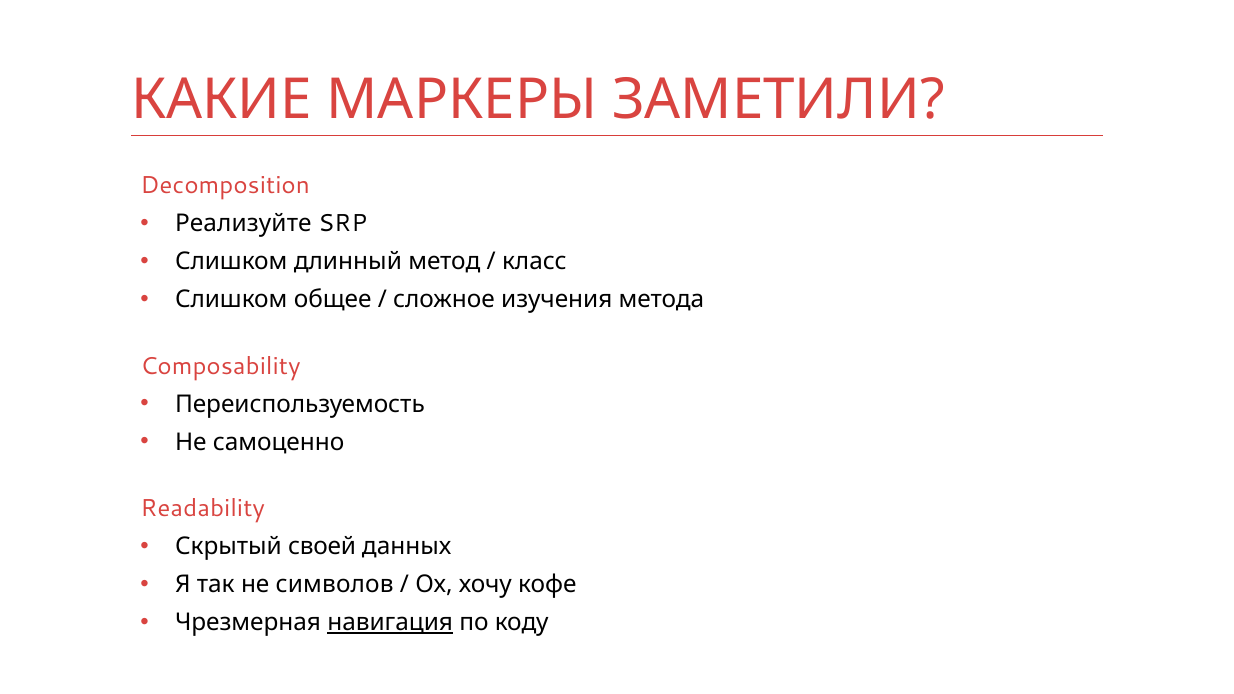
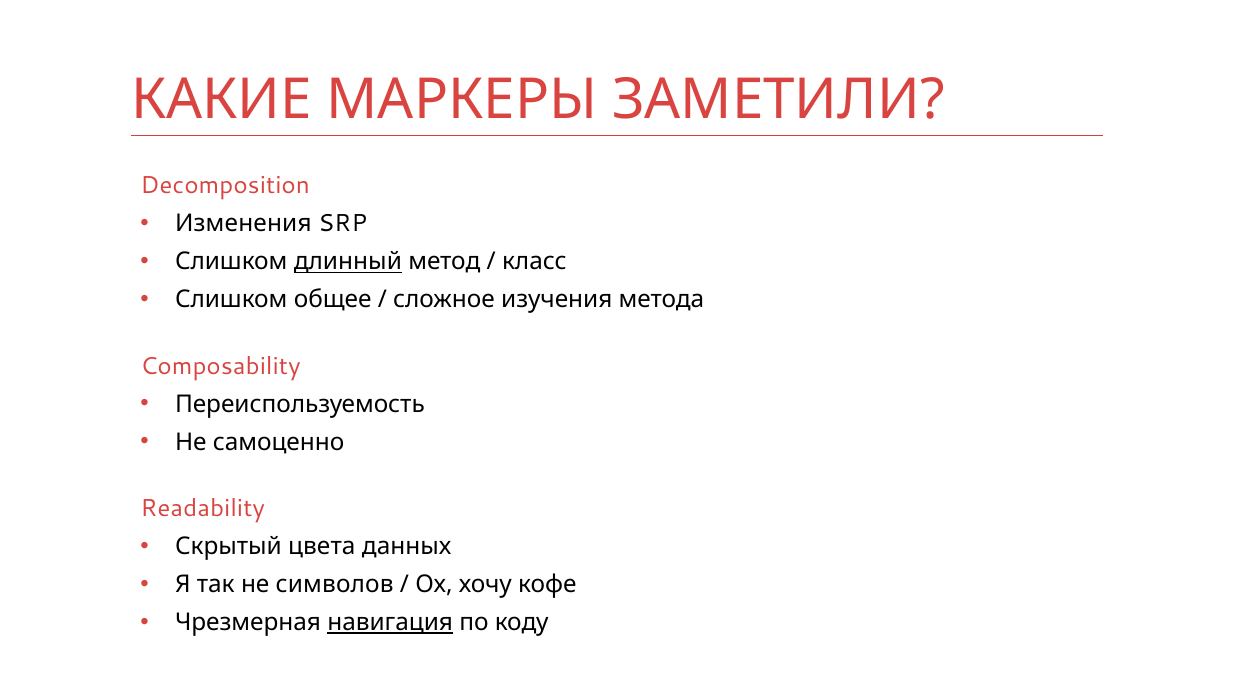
Реализуйте: Реализуйте -> Изменения (243, 224)
длинный underline: none -> present (348, 262)
своей: своей -> цвета (322, 547)
